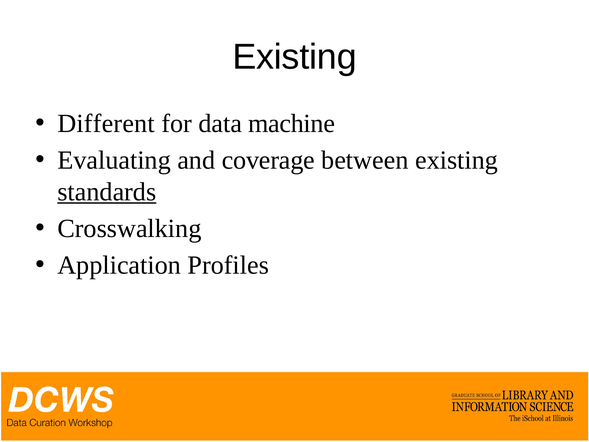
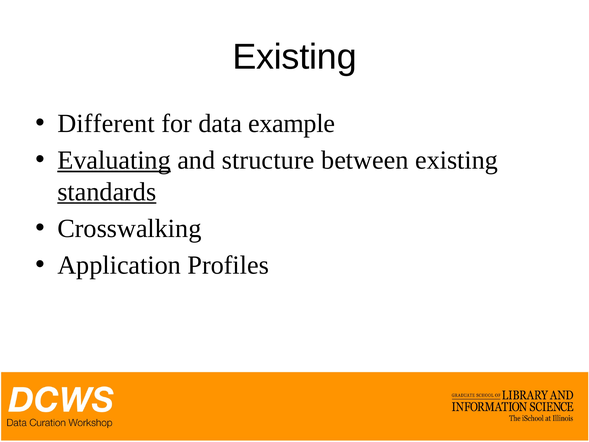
machine: machine -> example (292, 124)
Evaluating underline: none -> present (114, 160)
coverage: coverage -> structure (268, 160)
